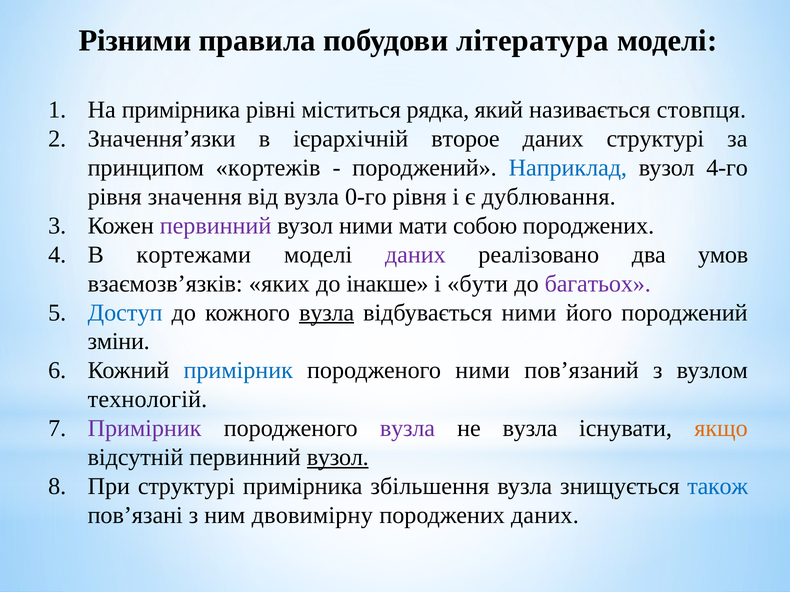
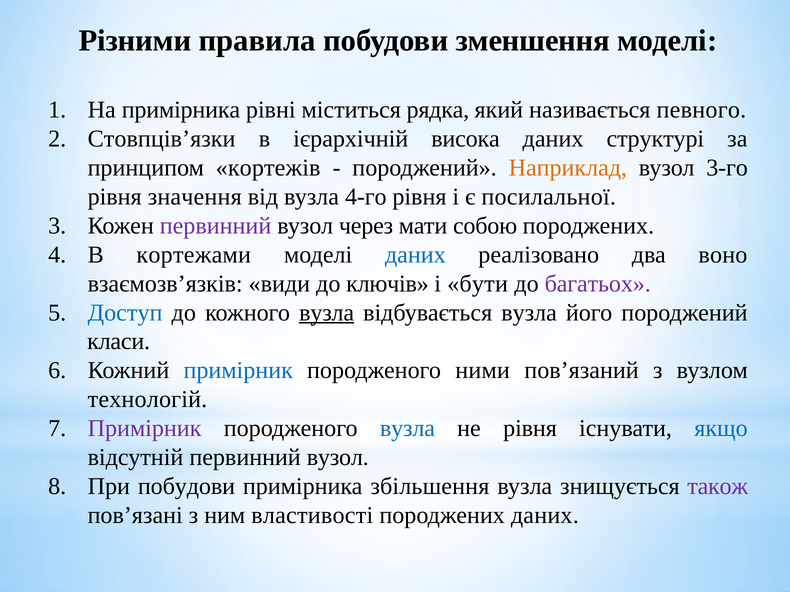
література: література -> зменшення (533, 41)
стовпця: стовпця -> певного (701, 110)
Значення’язки: Значення’язки -> Стовпців’язки (162, 139)
второе: второе -> висока (466, 139)
Наприклад colour: blue -> orange (568, 168)
4-го: 4-го -> 3-го (727, 168)
0-го: 0-го -> 4-го (366, 197)
дублювання: дублювання -> посилальної (549, 197)
вузол ними: ними -> через (366, 226)
даних colour: purple -> blue (415, 255)
умов: умов -> воно (723, 255)
яких: яких -> види (279, 284)
інакше: інакше -> ключів (387, 284)
відбувається ними: ними -> вузла (529, 313)
зміни: зміни -> класи (119, 342)
вузла colour: purple -> blue (407, 429)
не вузла: вузла -> рівня (530, 429)
якщо colour: orange -> blue (721, 429)
вузол underline: present -> none (338, 458)
При структурі: структурі -> побудови (186, 487)
також colour: blue -> purple (718, 487)
двовимірну: двовимірну -> властивості (312, 516)
